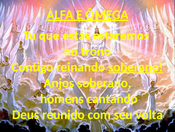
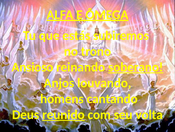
estaremos: estaremos -> subiremos (121, 35)
Contigo: Contigo -> Ansioso (32, 67)
Anjos soberano: soberano -> louvando (104, 83)
reunido underline: none -> present (63, 114)
